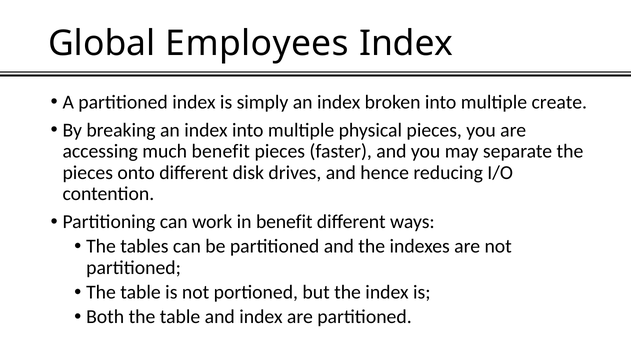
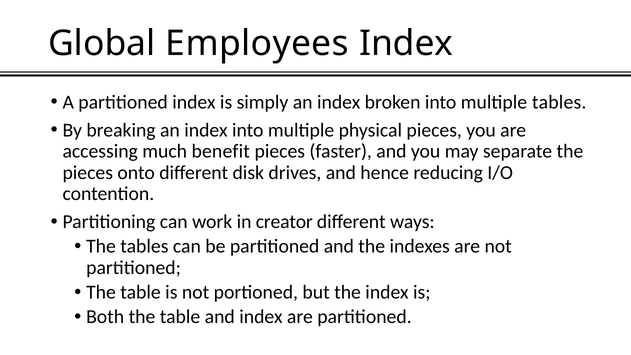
multiple create: create -> tables (559, 102)
in benefit: benefit -> creator (284, 222)
